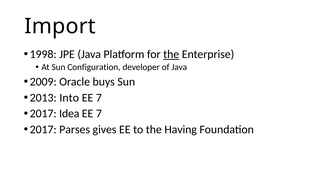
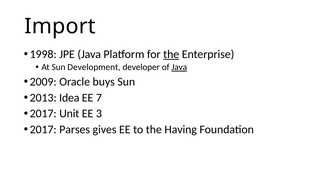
Configuration: Configuration -> Development (94, 67)
Java underline: none -> present (179, 67)
Into: Into -> Idea (69, 98)
Idea: Idea -> Unit (69, 114)
7: 7 -> 3 (99, 114)
